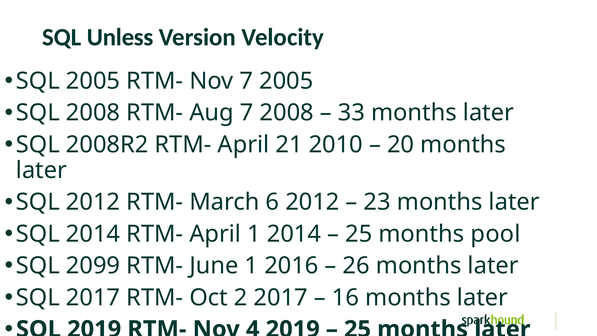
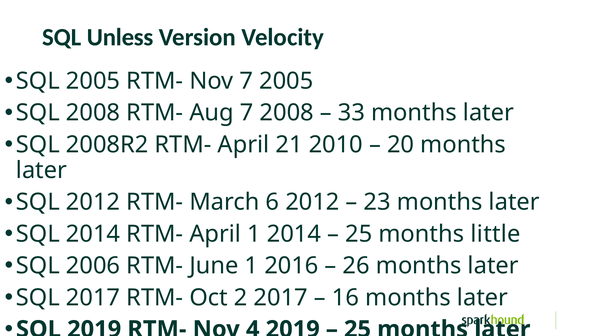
pool: pool -> little (496, 234)
2099: 2099 -> 2006 (93, 266)
